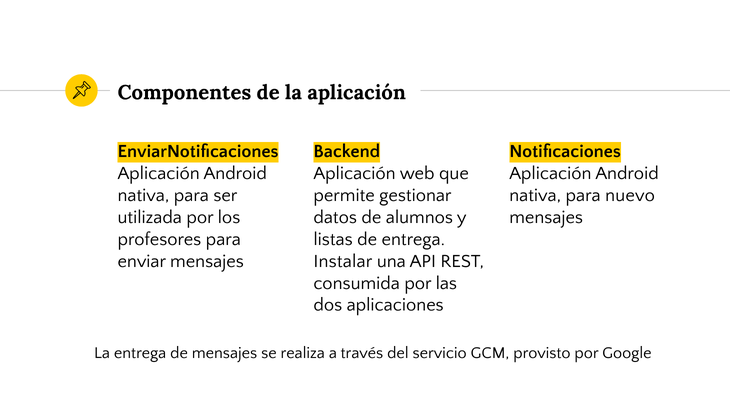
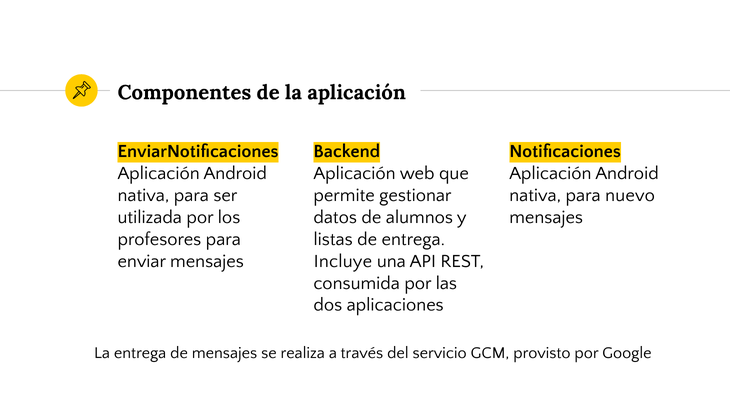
Instalar: Instalar -> Incluye (343, 261)
